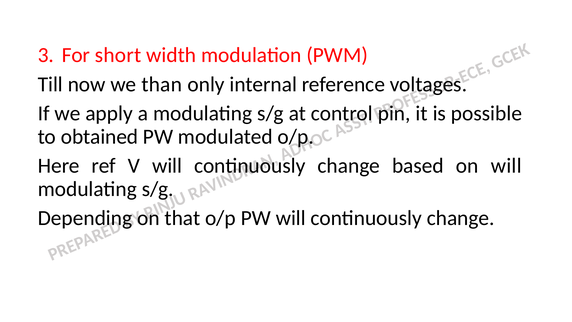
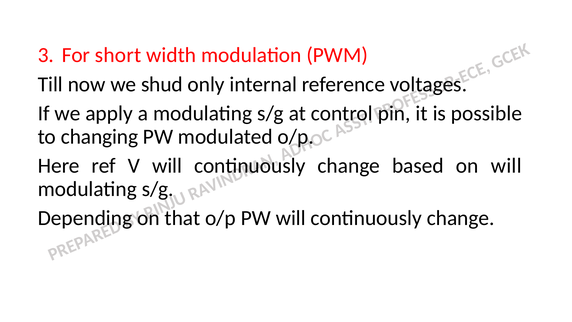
than: than -> shud (162, 84)
obtained: obtained -> changing (100, 136)
